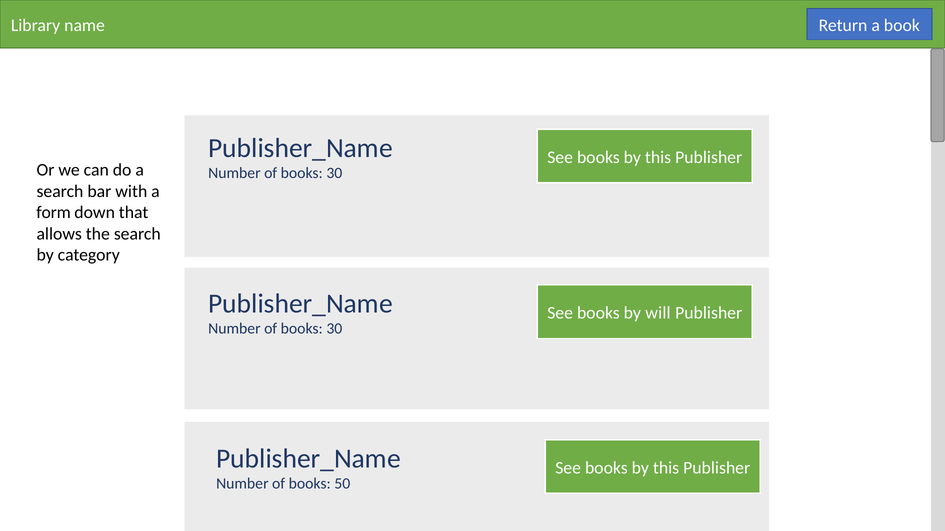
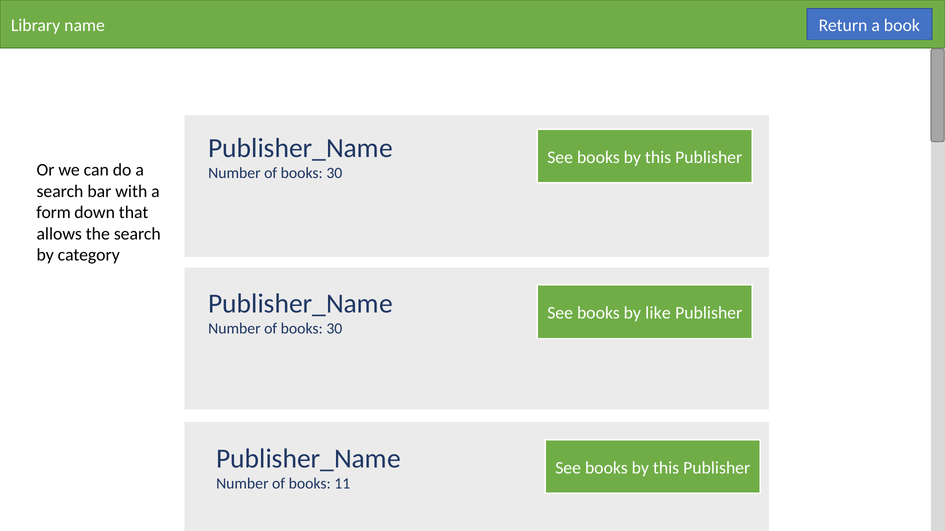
will: will -> like (658, 313)
50: 50 -> 11 (342, 484)
